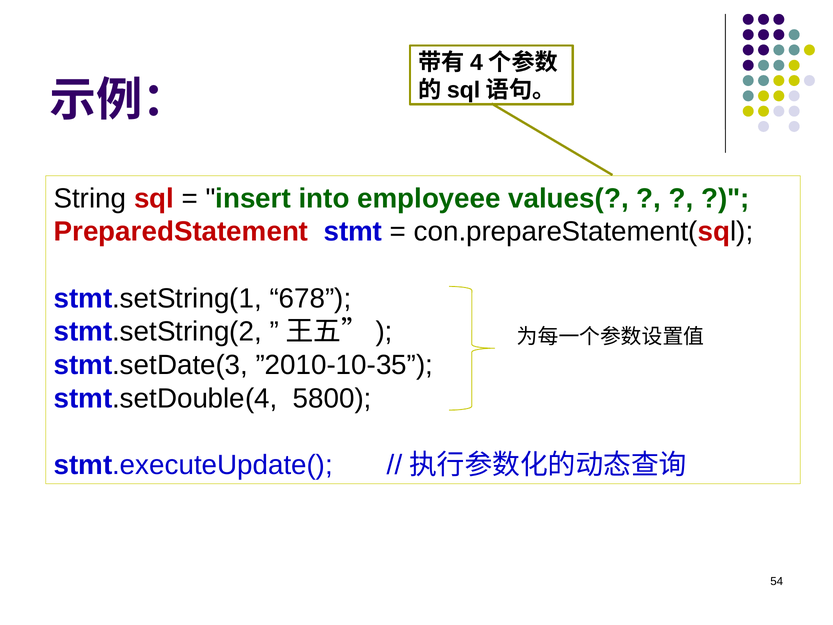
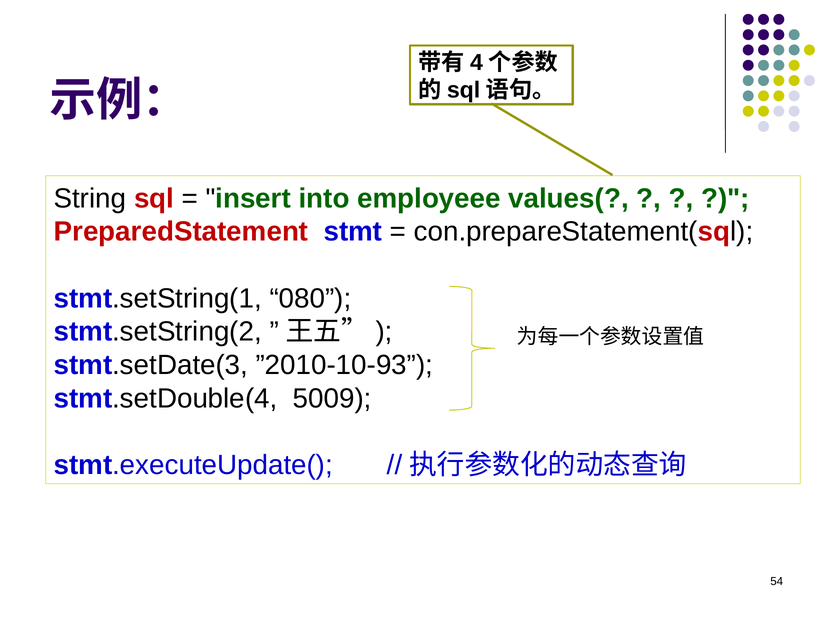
678: 678 -> 080 (310, 298)
”2010-10-35: ”2010-10-35 -> ”2010-10-93 (344, 365)
5800: 5800 -> 5009 (332, 398)
